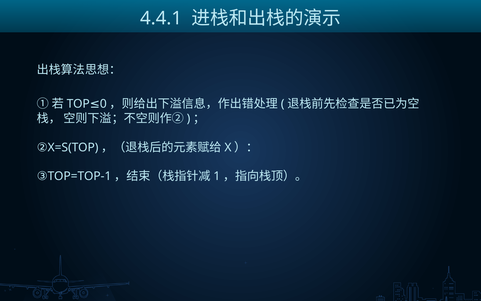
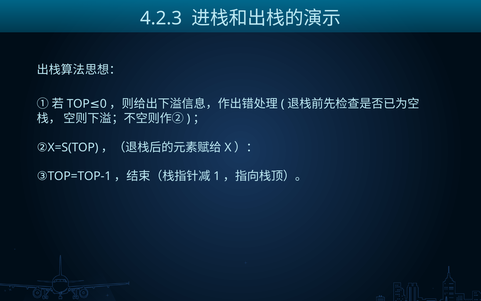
4.4.1: 4.4.1 -> 4.2.3 (161, 18)
